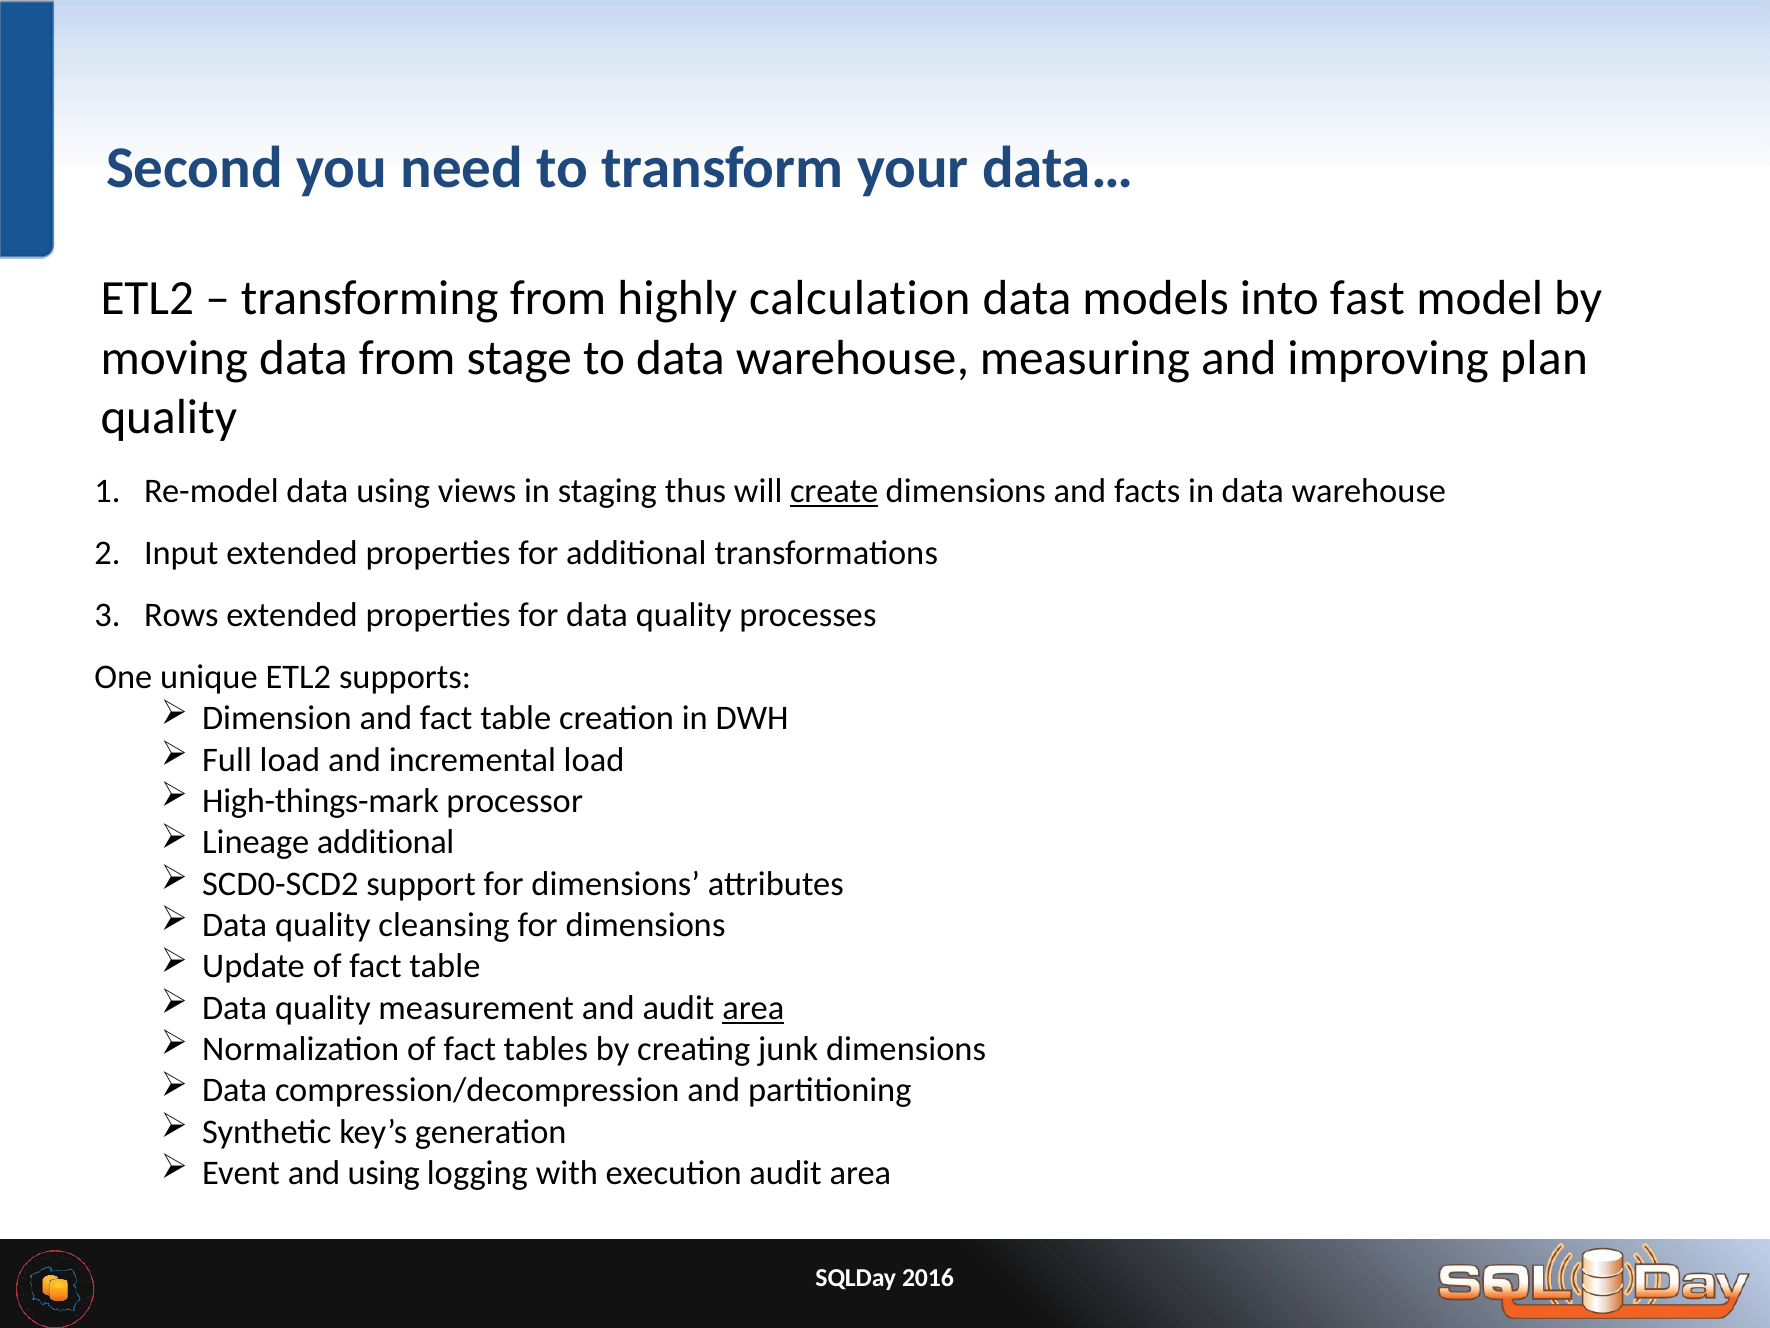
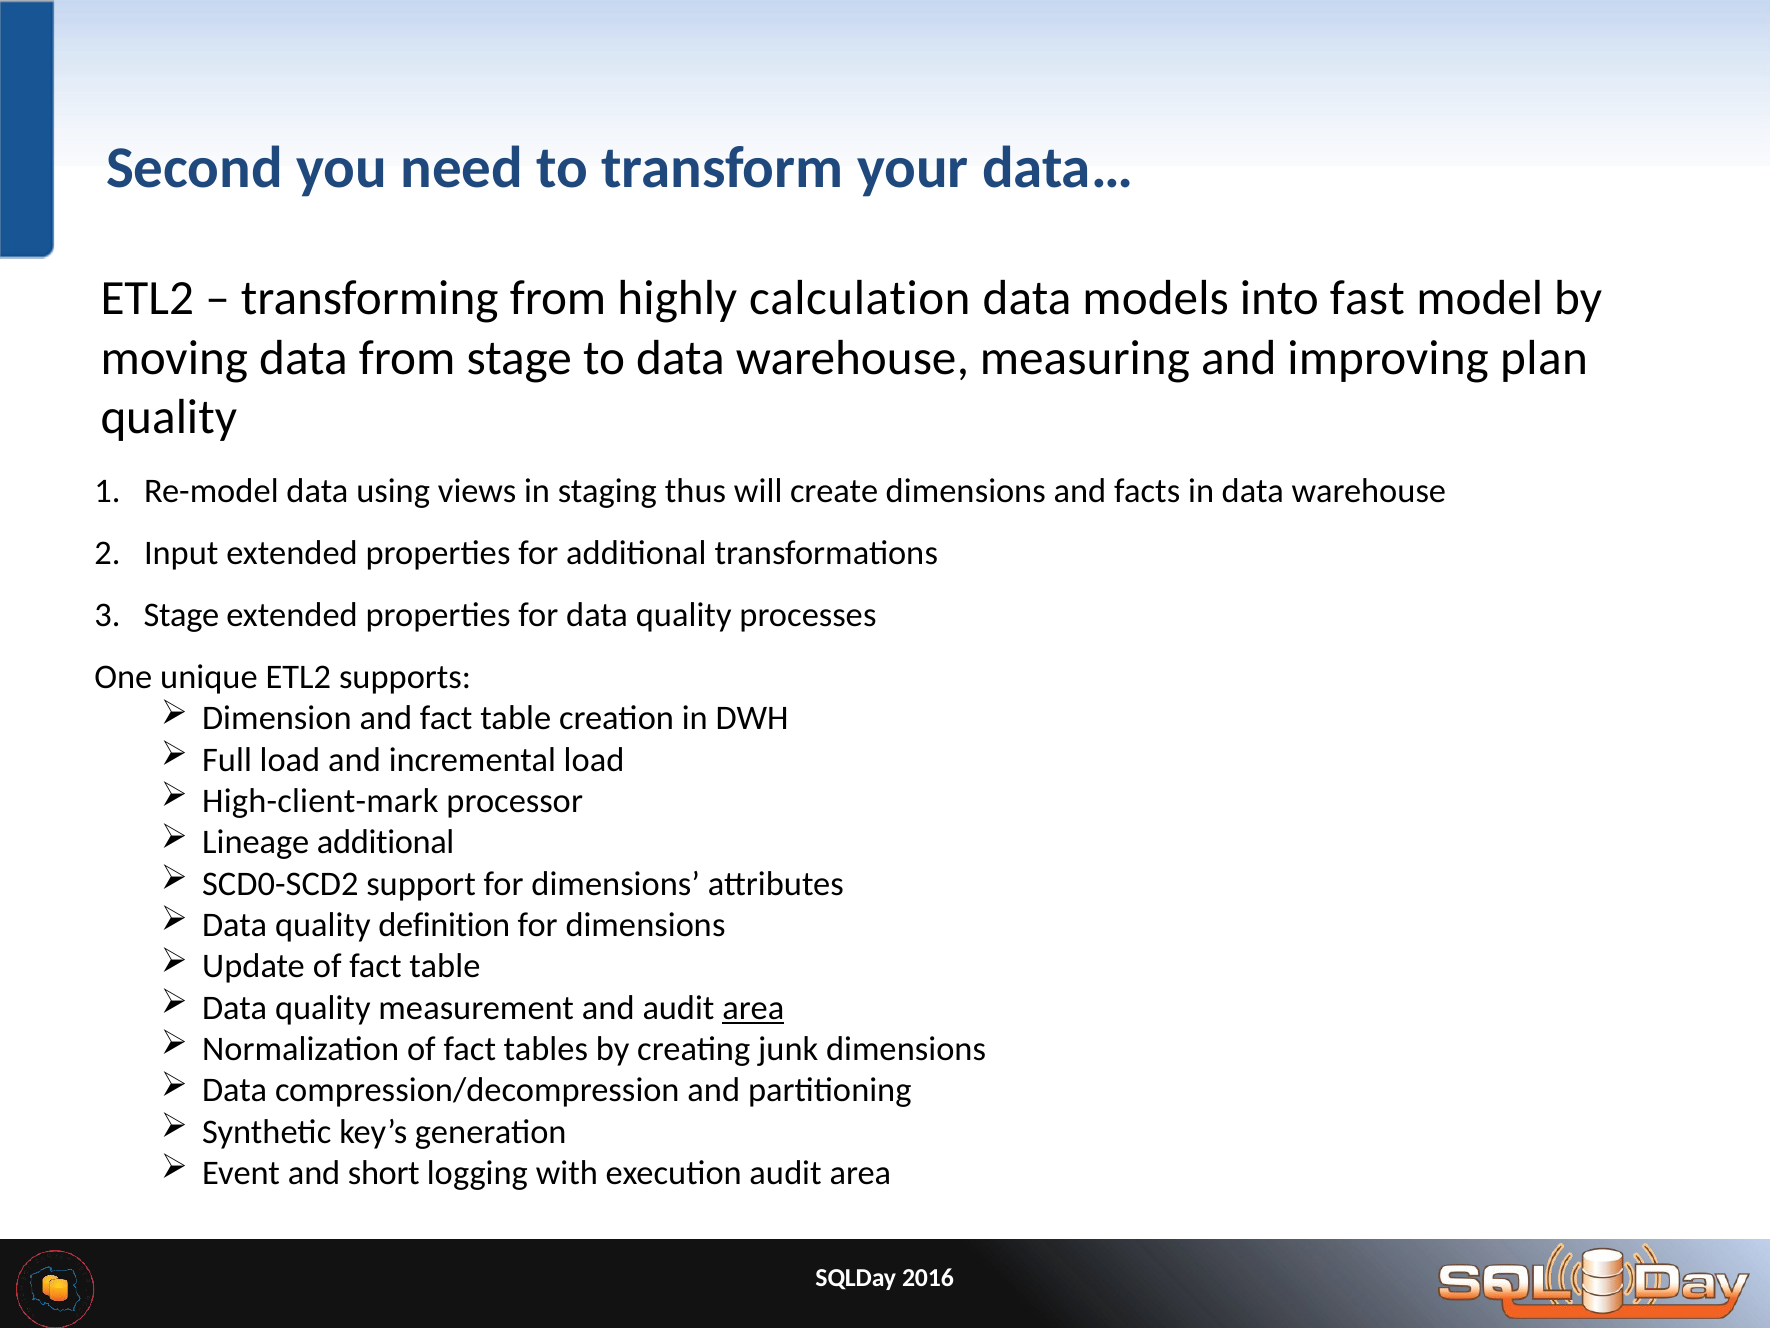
create underline: present -> none (834, 491)
Rows: Rows -> Stage (181, 615)
High-things-mark: High-things-mark -> High-client-mark (320, 801)
cleansing: cleansing -> definition (444, 925)
and using: using -> short (384, 1173)
